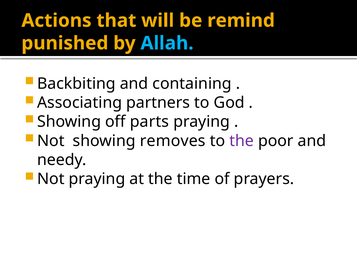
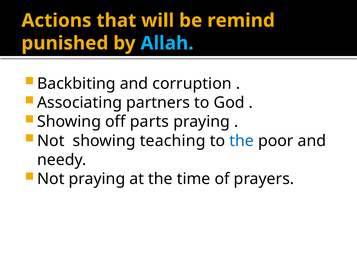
containing: containing -> corruption (192, 84)
removes: removes -> teaching (173, 141)
the colour: purple -> blue (242, 141)
